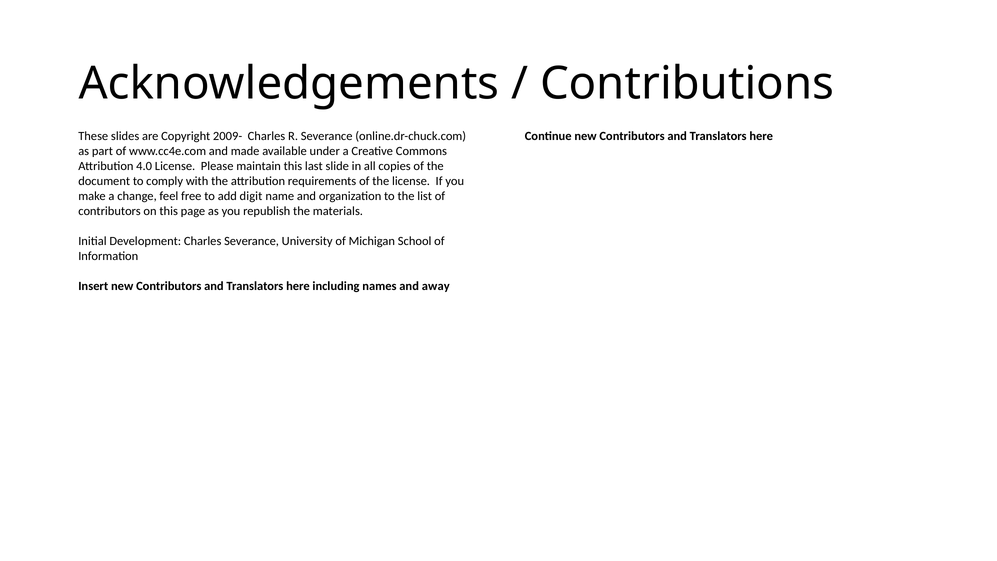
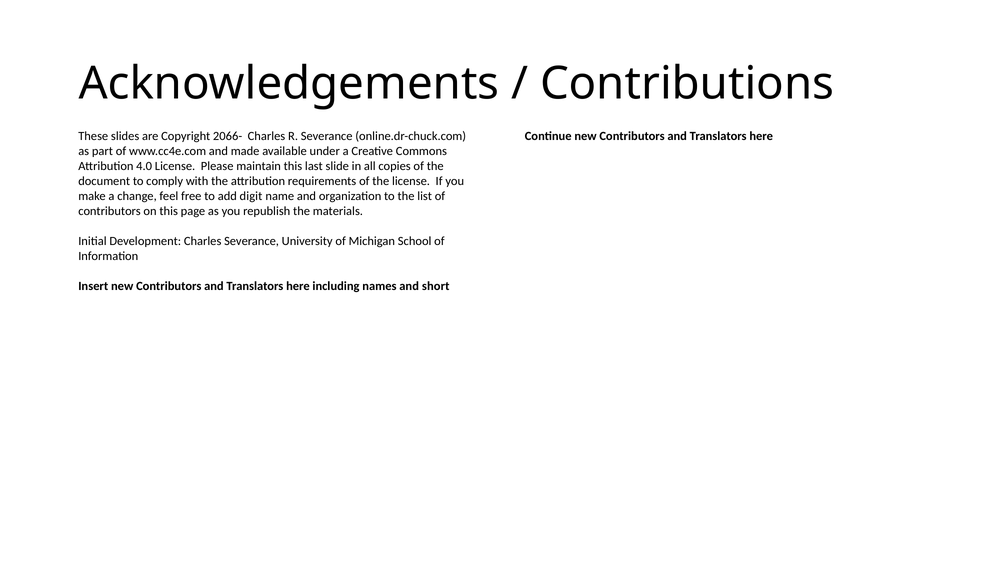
2009-: 2009- -> 2066- (228, 136)
away: away -> short (436, 286)
